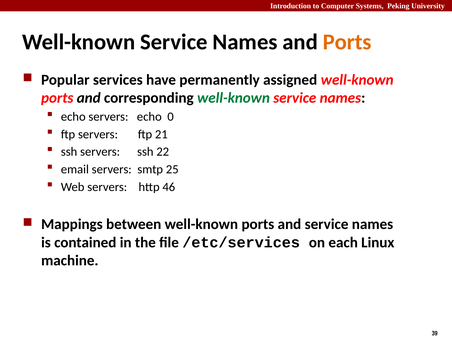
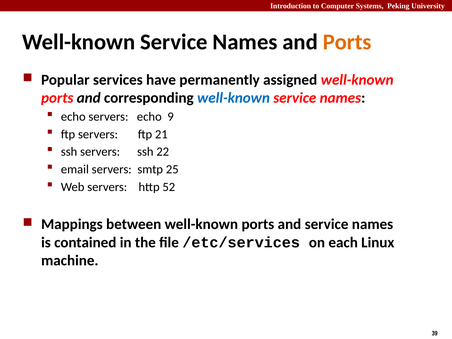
well-known colour: green -> blue (233, 98)
0: 0 -> 9 (171, 117)
46: 46 -> 52 (169, 187)
